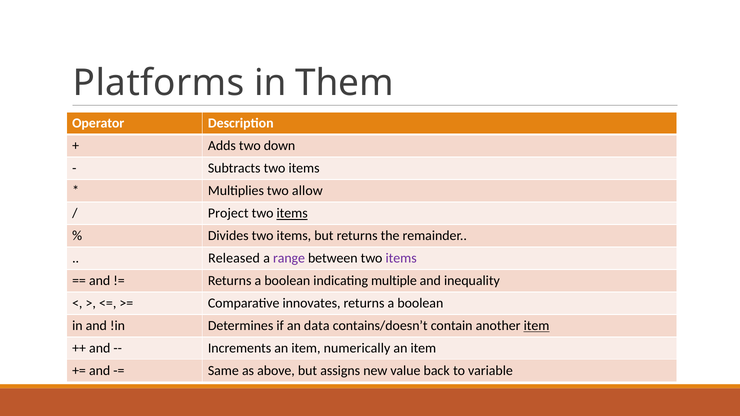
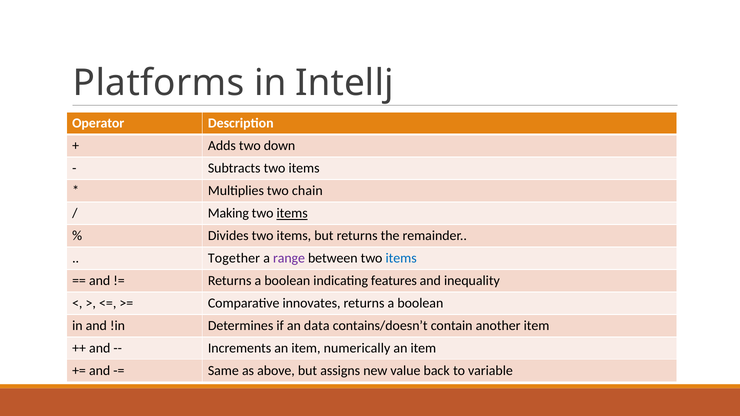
Them: Them -> Intellj (344, 83)
allow: allow -> chain (307, 191)
Project: Project -> Making (228, 214)
Released: Released -> Together (234, 259)
items colour: purple -> blue (401, 259)
multiple: multiple -> features (394, 281)
item underline: present -> none (537, 326)
